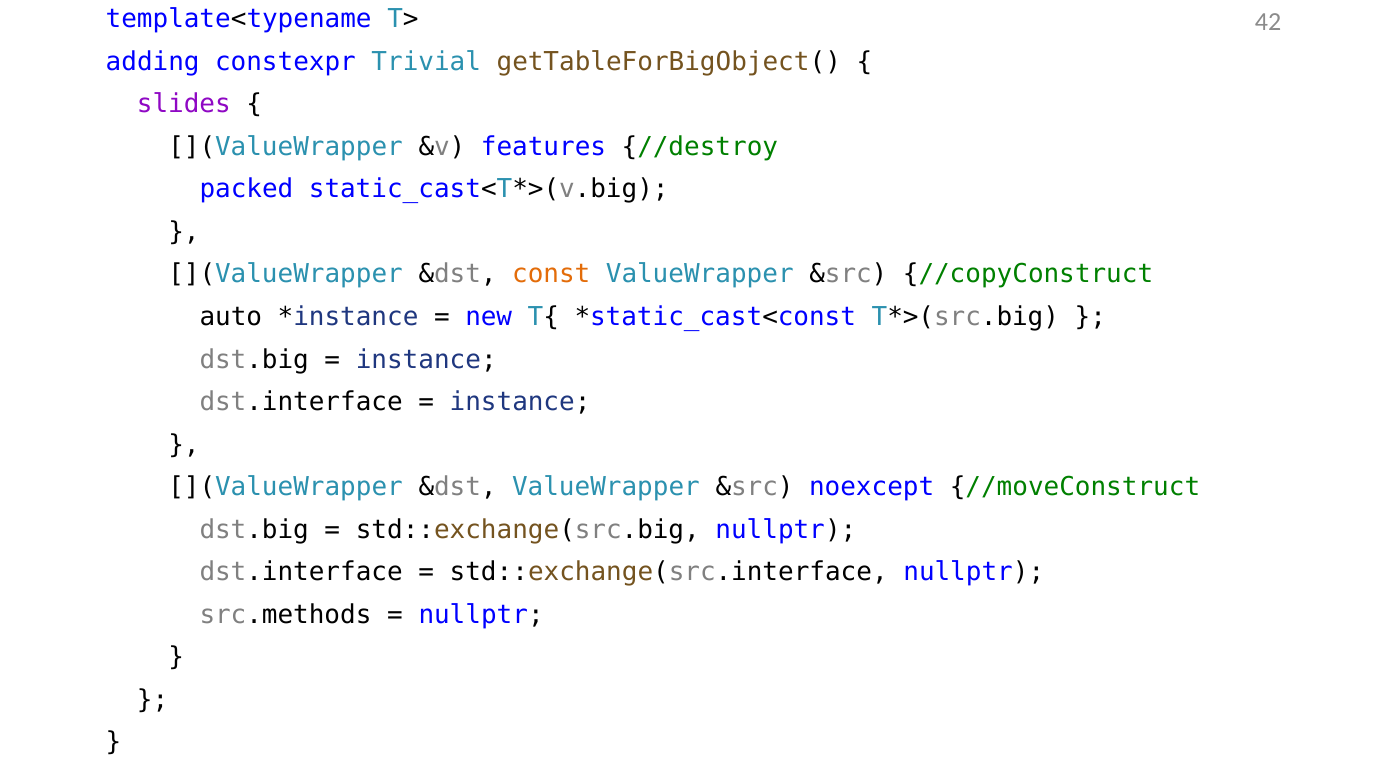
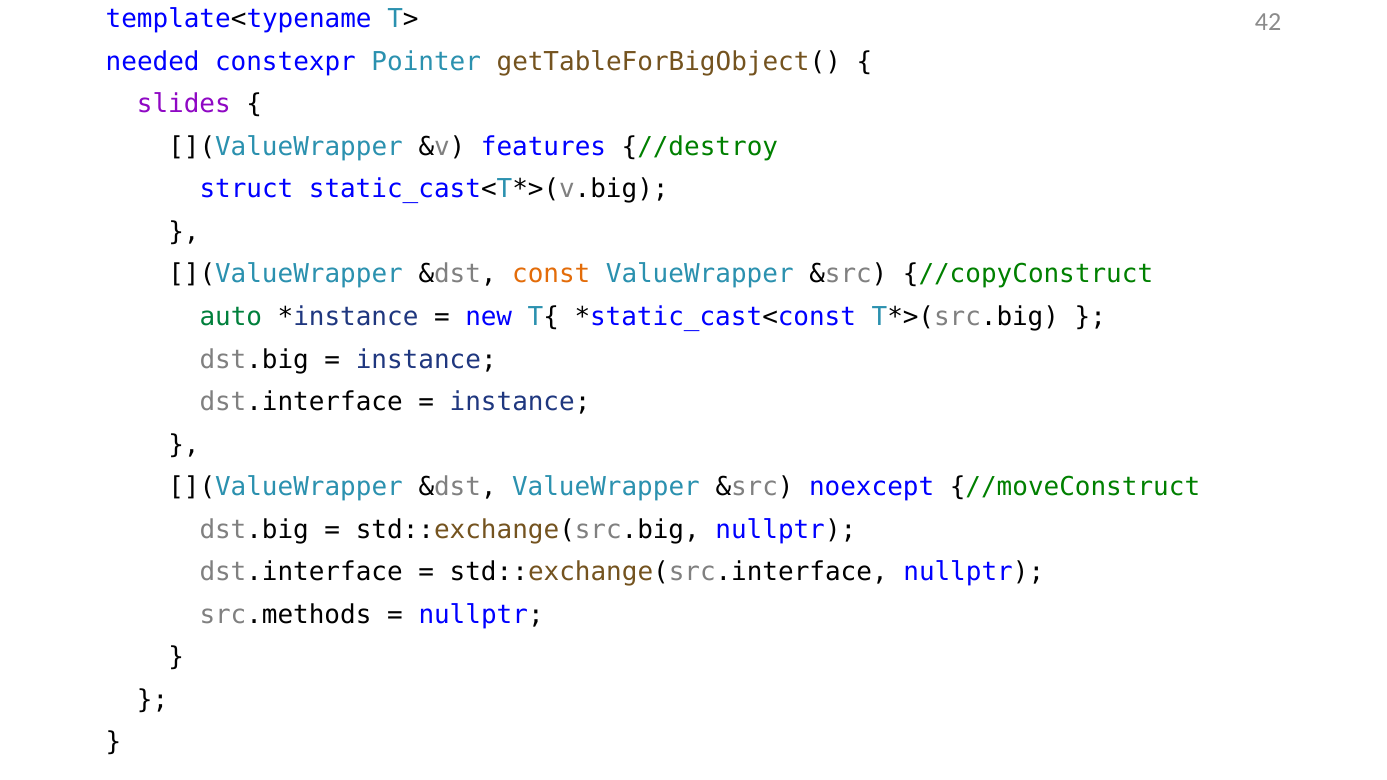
adding: adding -> needed (153, 62)
Trivial: Trivial -> Pointer (426, 62)
packed: packed -> struct (246, 189)
auto colour: black -> green (231, 317)
